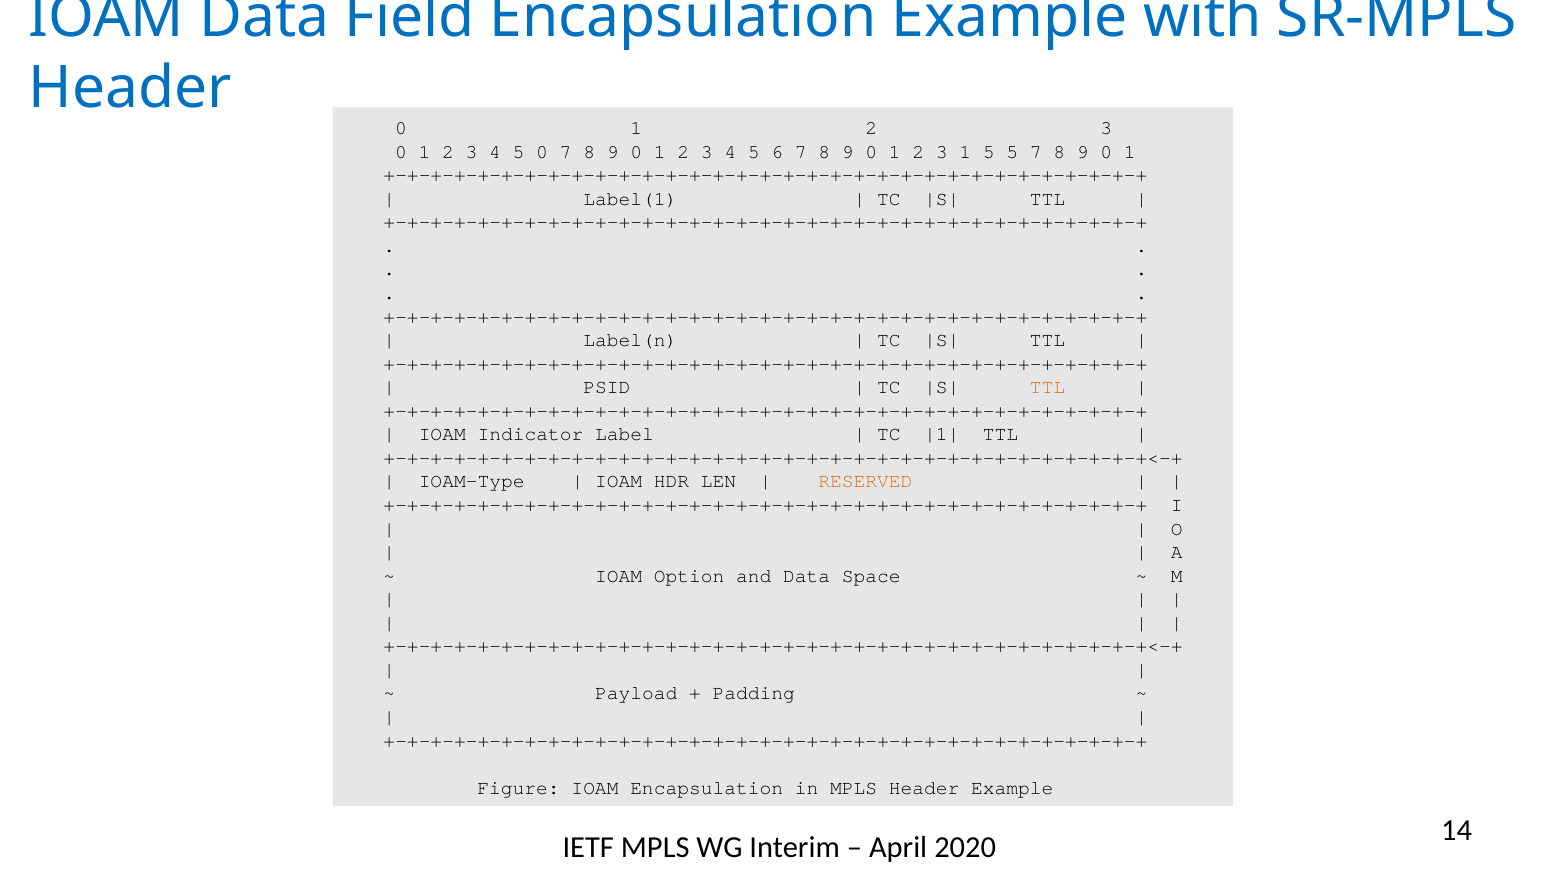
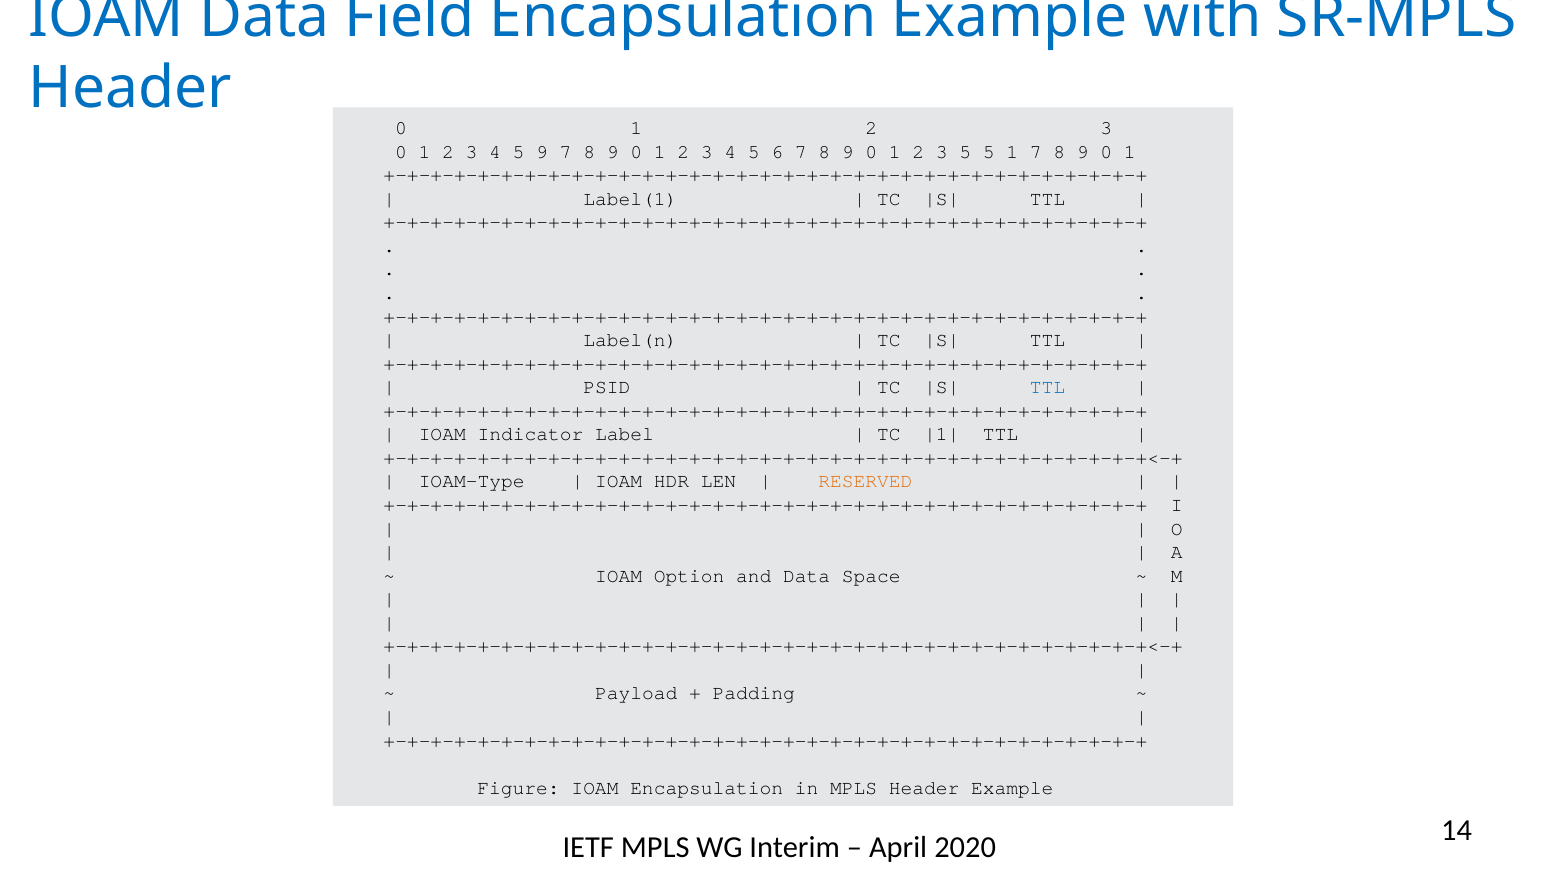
5 0: 0 -> 9 (542, 152)
3 1: 1 -> 5 (965, 152)
5 5: 5 -> 1 (1012, 152)
TTL colour: orange -> blue (1048, 387)
